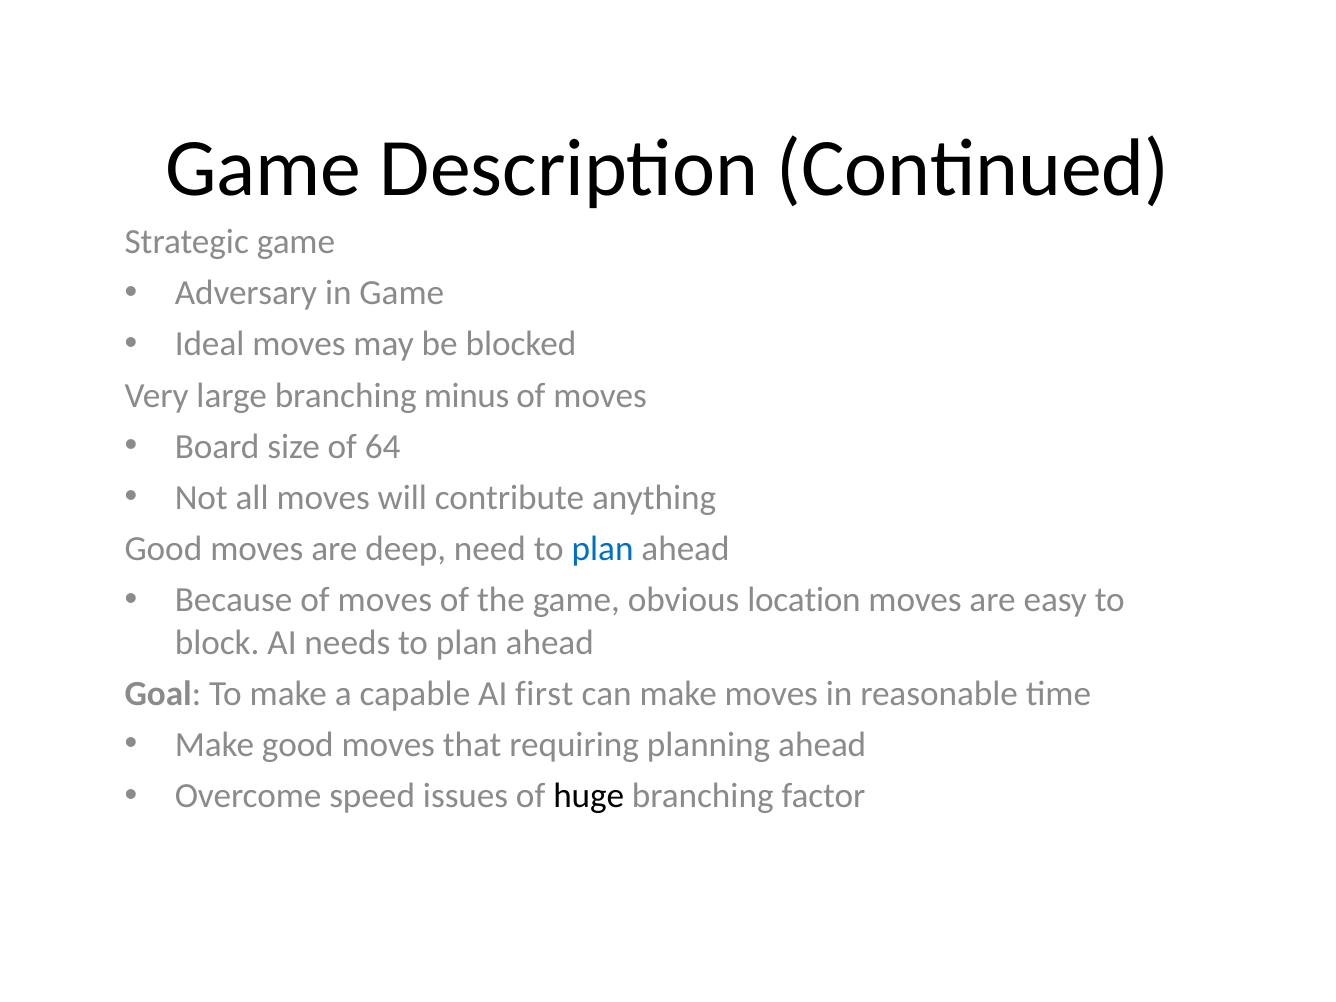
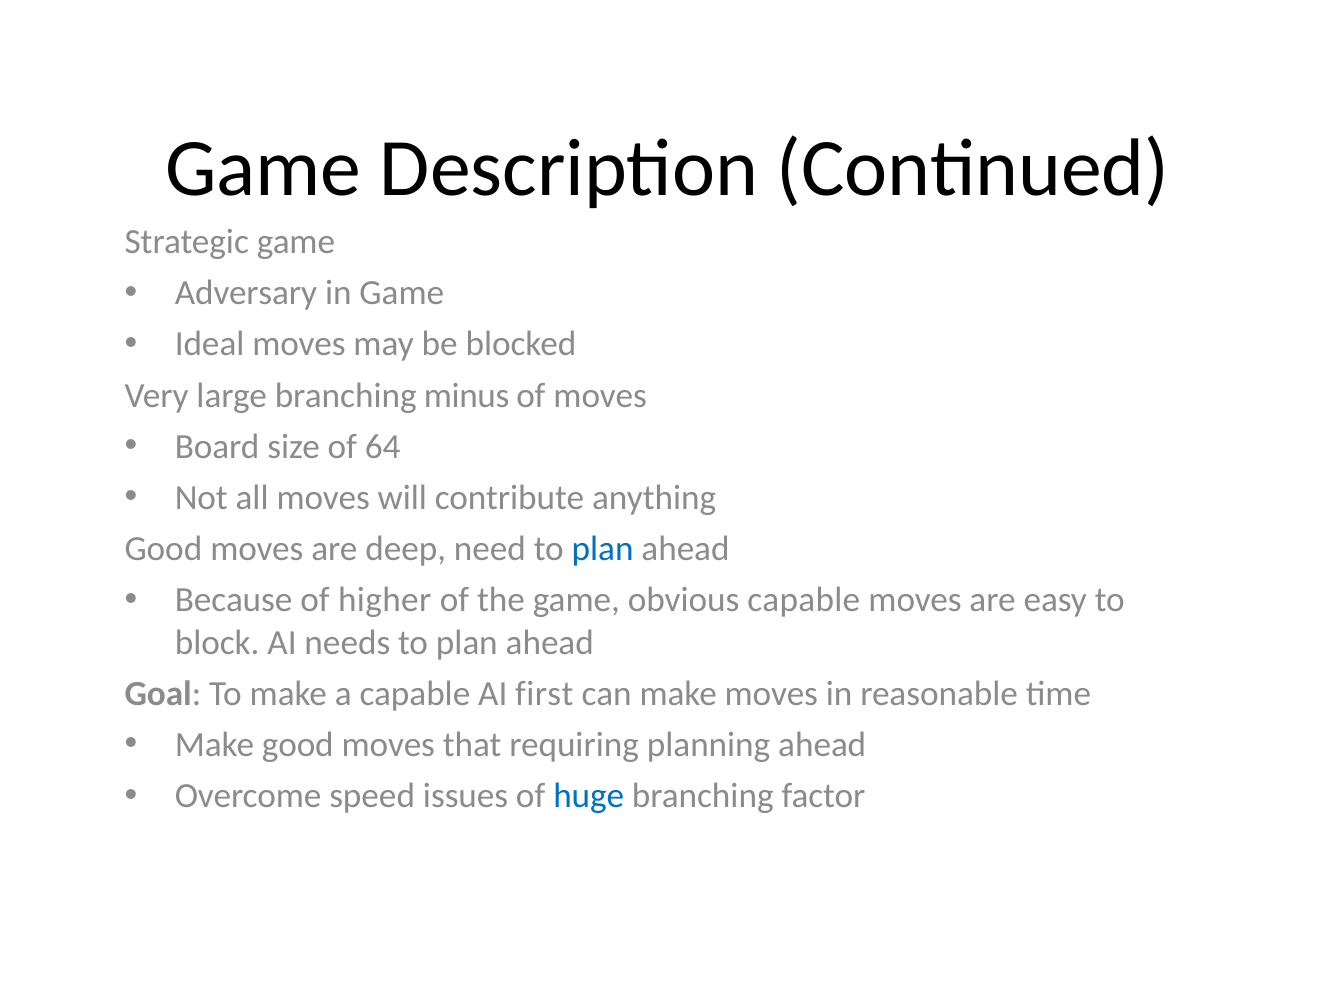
Because of moves: moves -> higher (385, 600)
obvious location: location -> capable (804, 600)
huge colour: black -> blue (589, 796)
